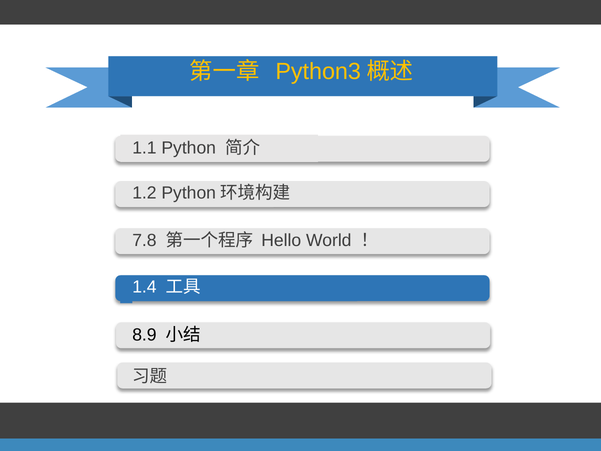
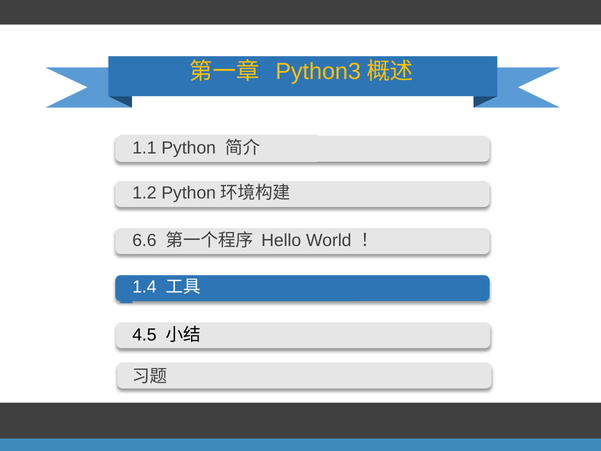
7.8: 7.8 -> 6.6 (144, 240)
8.9: 8.9 -> 4.5 (144, 335)
